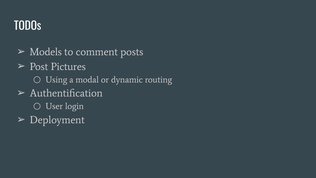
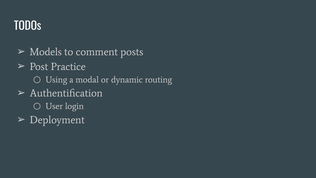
Pictures: Pictures -> Practice (68, 66)
